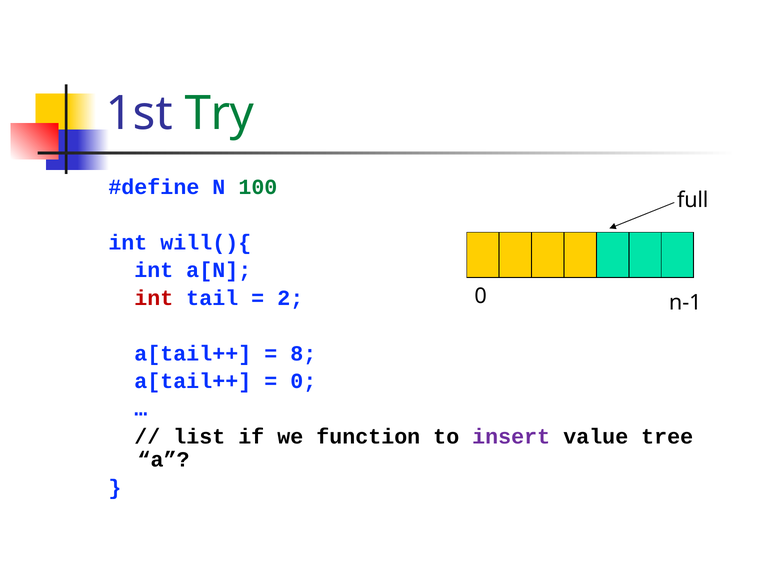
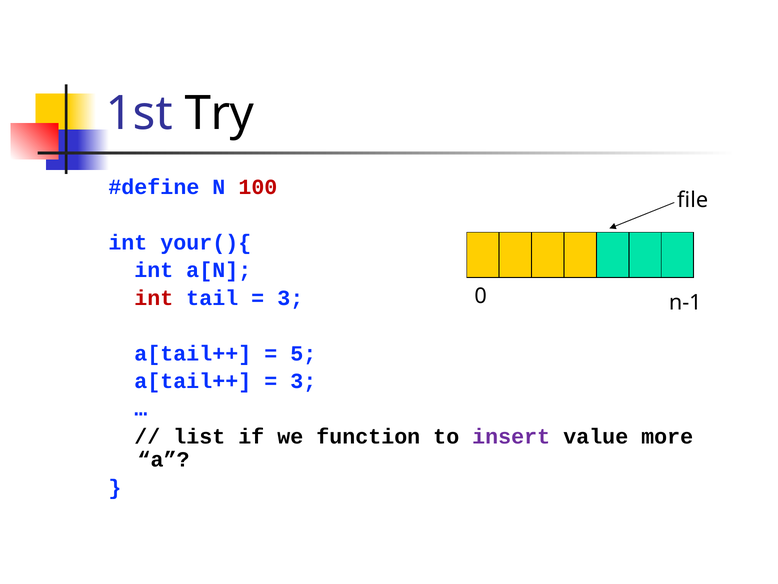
Try colour: green -> black (219, 114)
100 colour: green -> red (258, 187)
full: full -> file (693, 200)
will(){: will(){ -> your(){ (206, 242)
2: 2 -> 3 (290, 298)
8: 8 -> 5 (303, 353)
0: 0 -> 3 (303, 381)
tree: tree -> more (667, 436)
